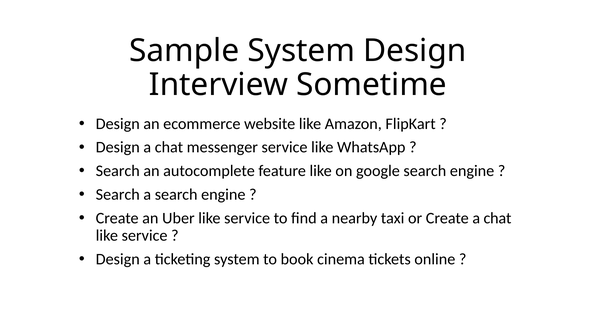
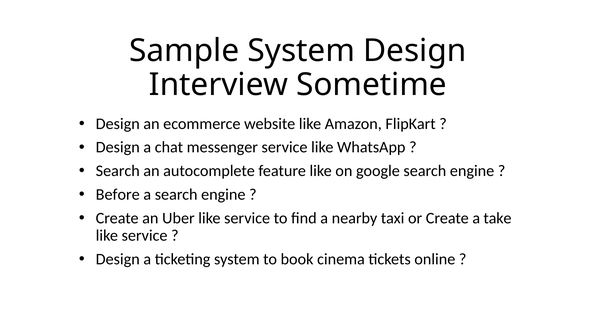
Search: Search -> Before (118, 195)
Create a chat: chat -> take (497, 218)
